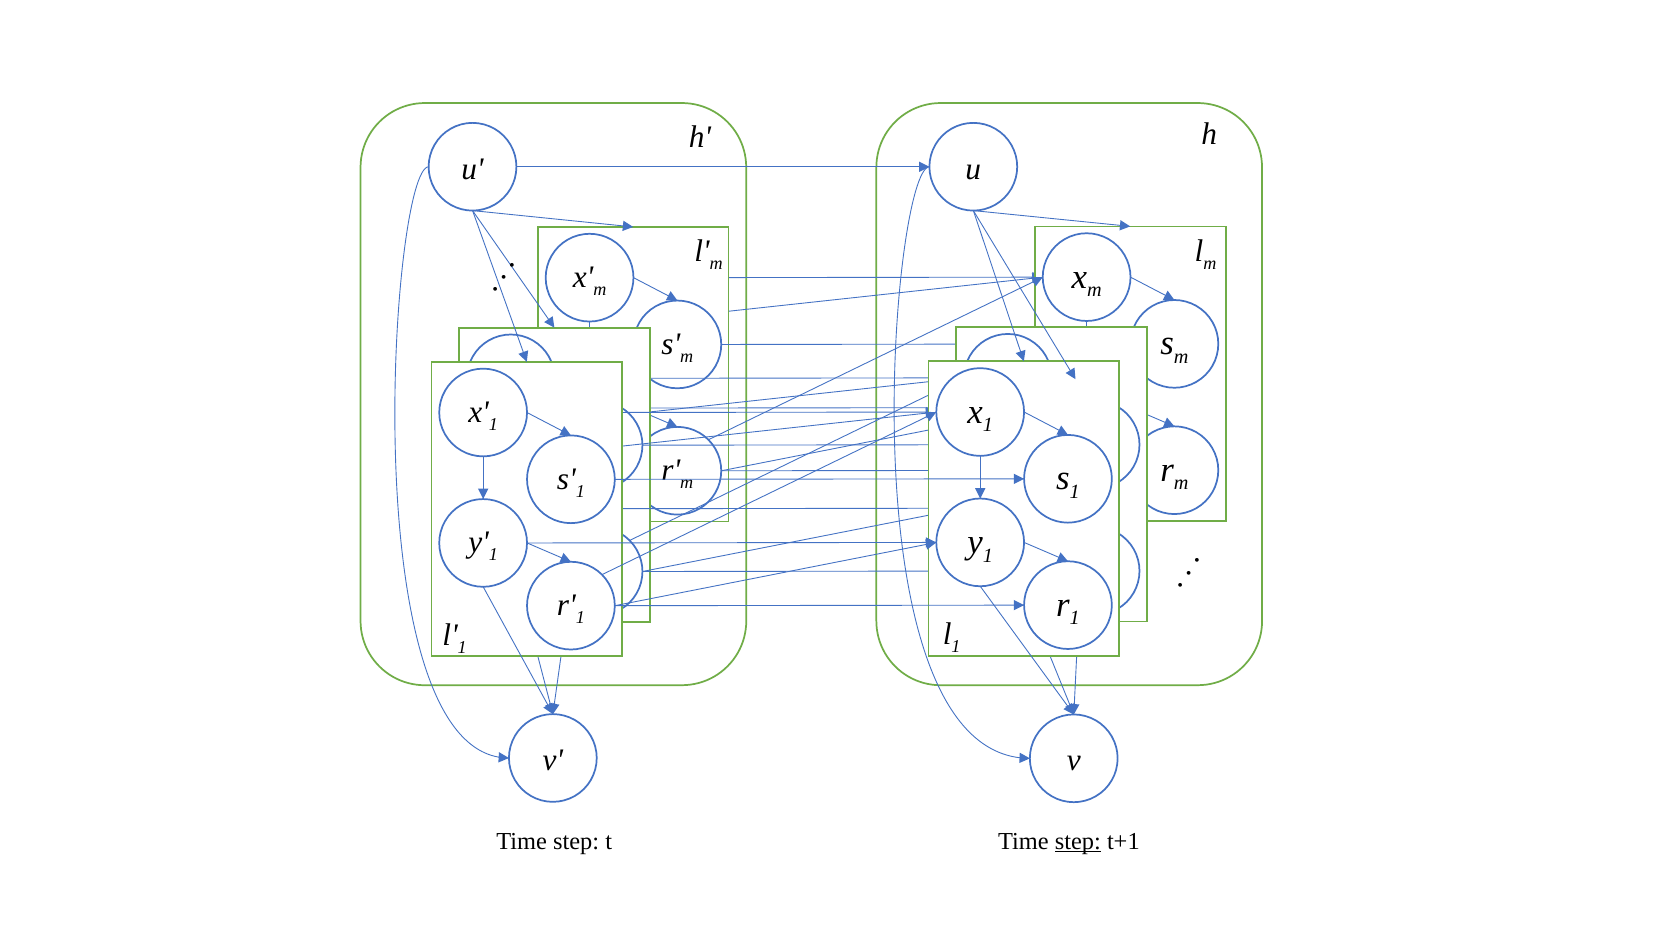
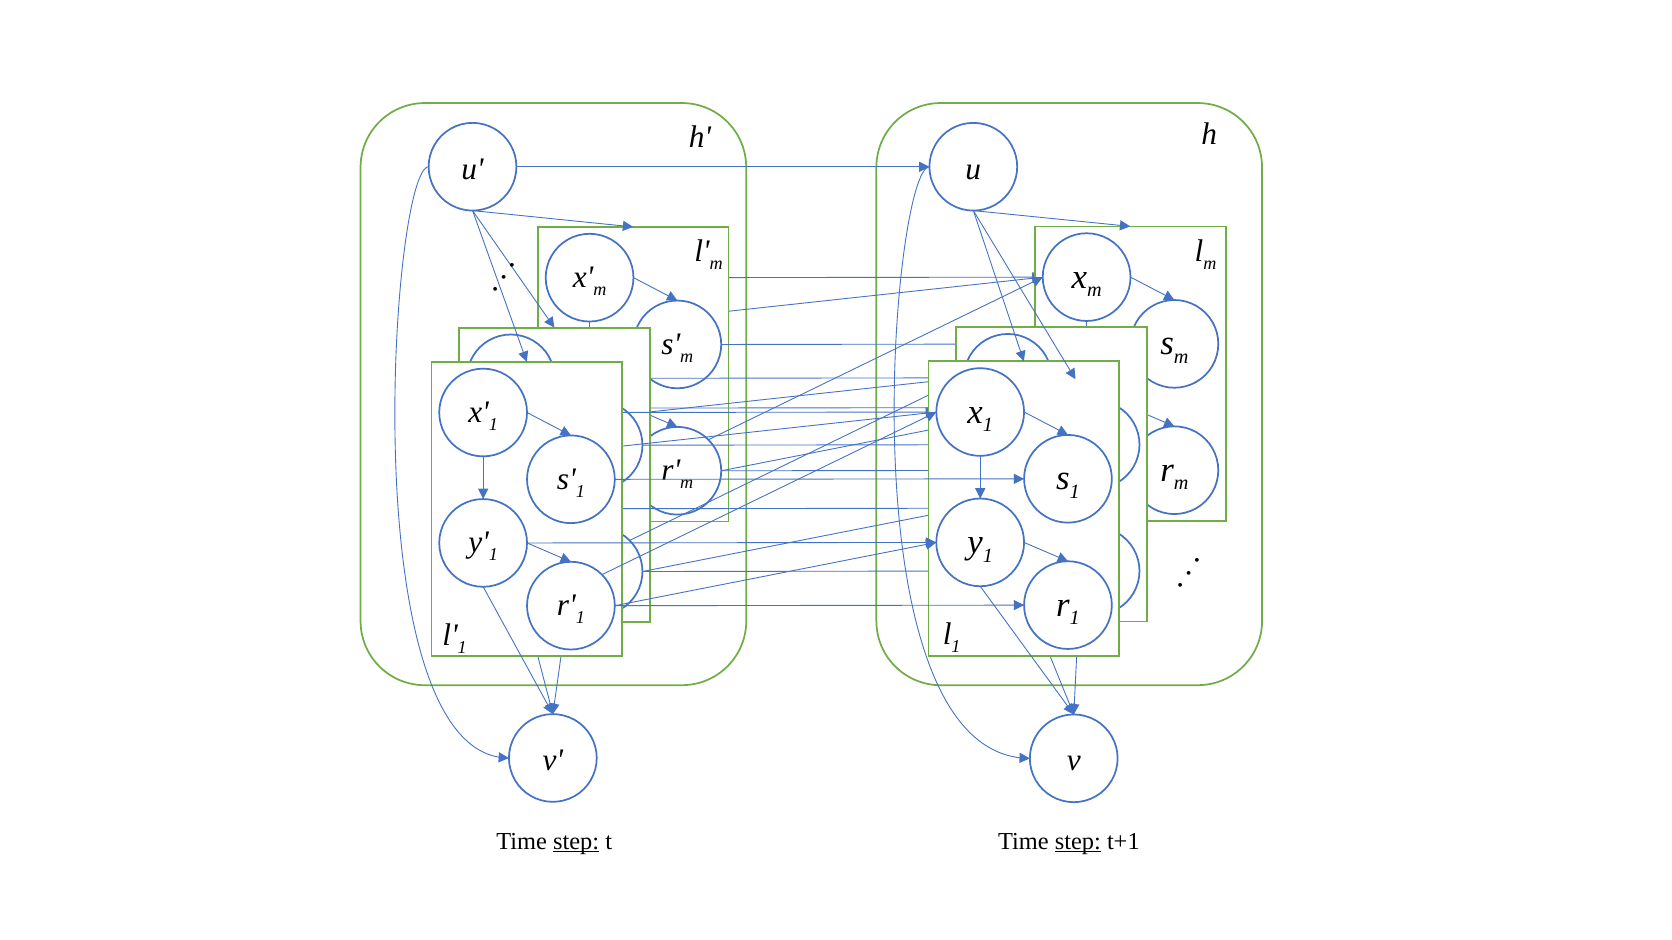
step underline: none -> present (576, 842)
